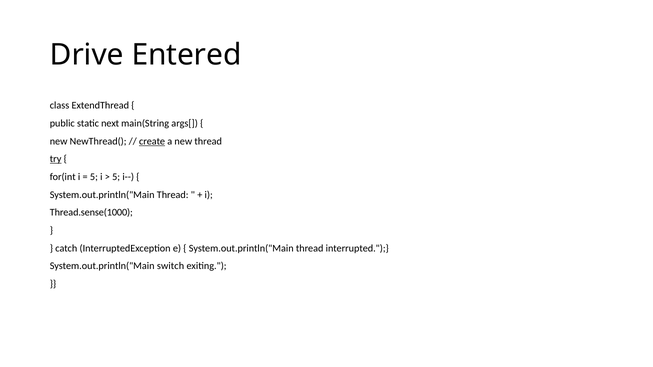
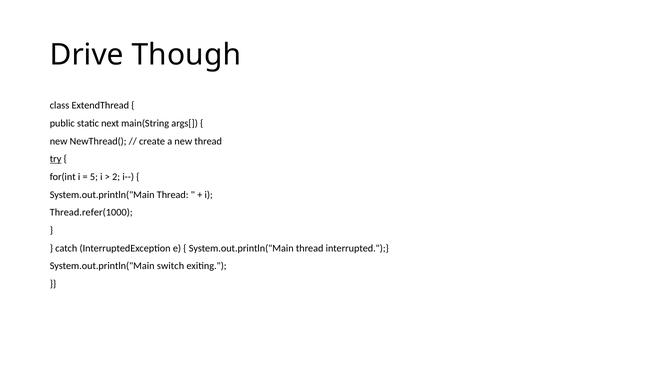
Entered: Entered -> Though (186, 55)
create underline: present -> none (152, 141)
5: 5 -> 2 (116, 177)
Thread.sense(1000: Thread.sense(1000 -> Thread.refer(1000 (91, 213)
